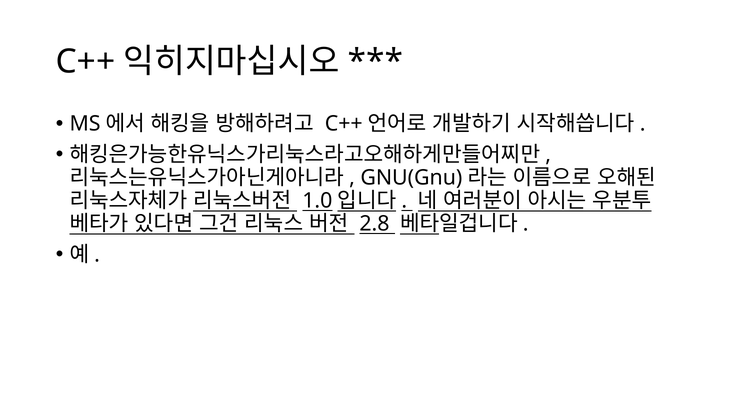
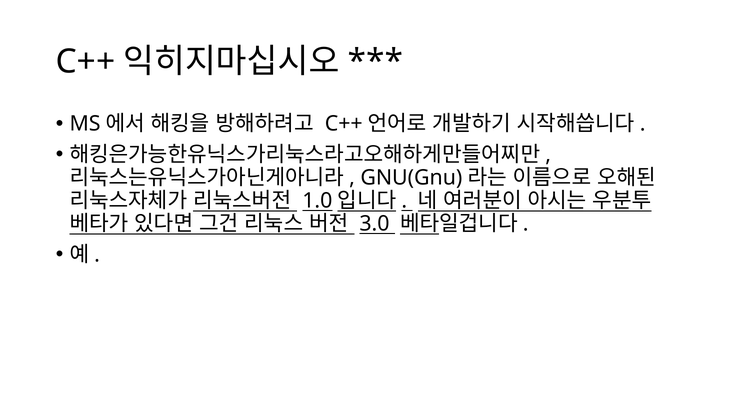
2.8: 2.8 -> 3.0 (374, 224)
